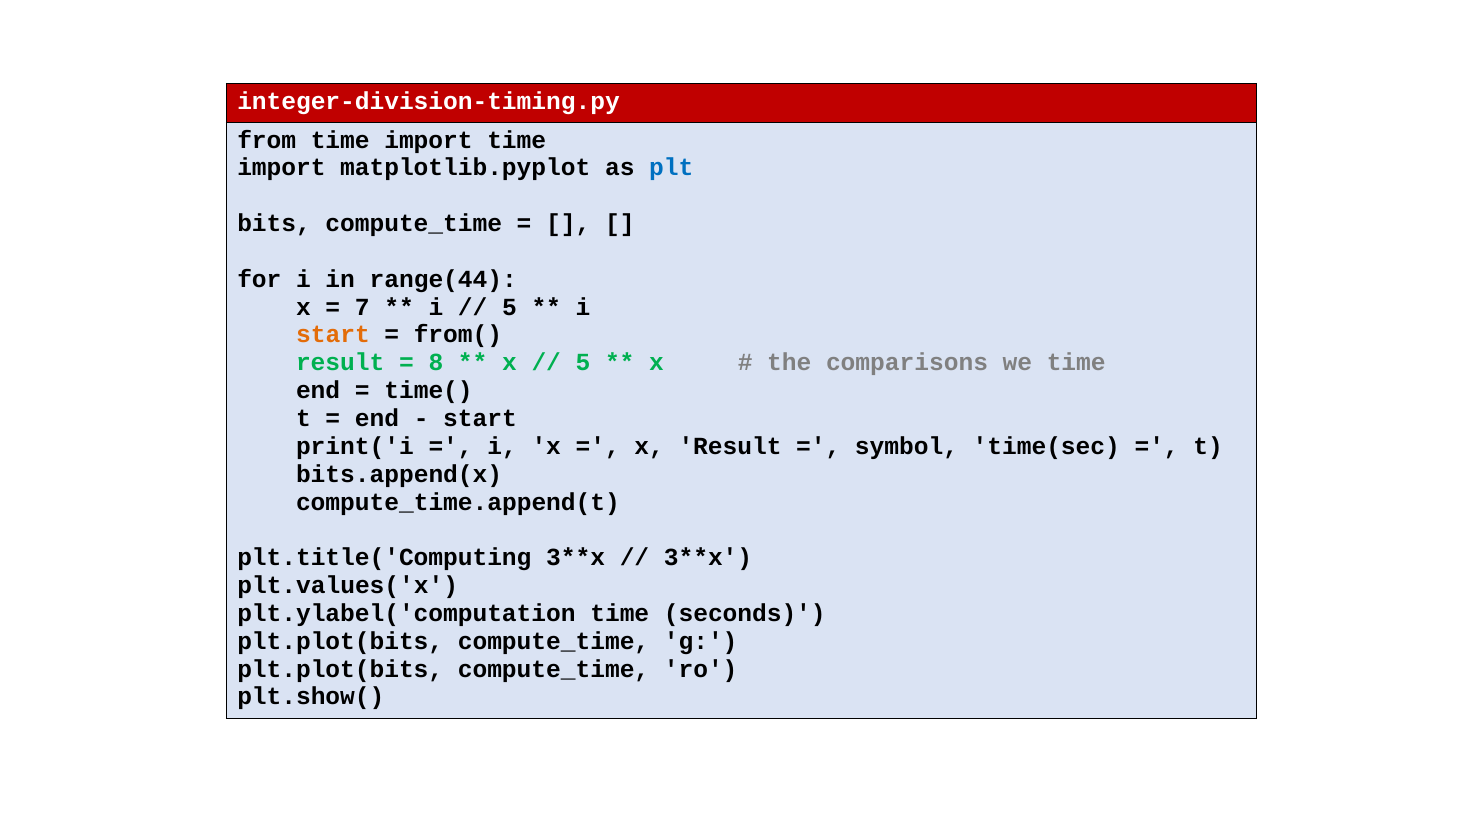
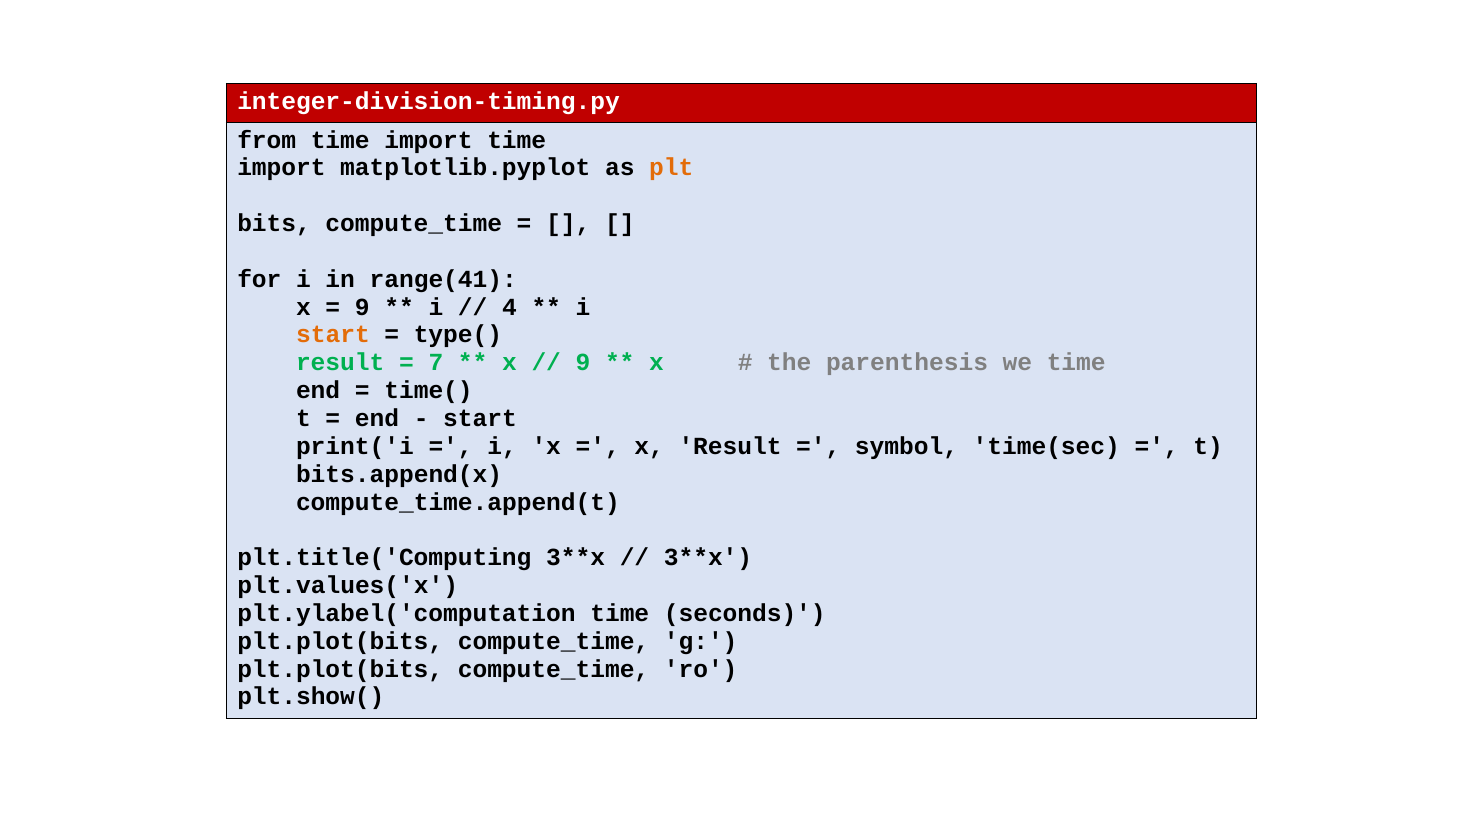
plt colour: blue -> orange (671, 168)
range(44: range(44 -> range(41 (443, 279)
7: 7 -> 9 (362, 307)
5: 5 -> 4 (509, 307)
from(: from( -> type( (458, 335)
8: 8 -> 7 (436, 363)
5: 5 -> 9 (583, 363)
comparisons: comparisons -> parenthesis (907, 363)
